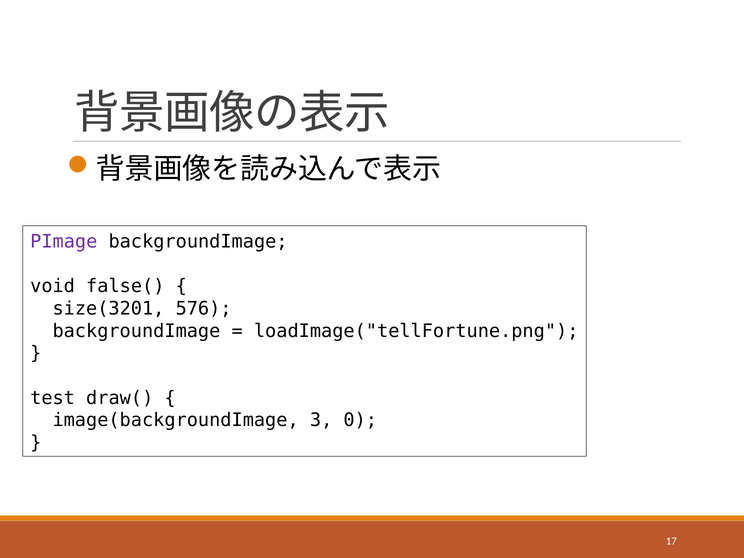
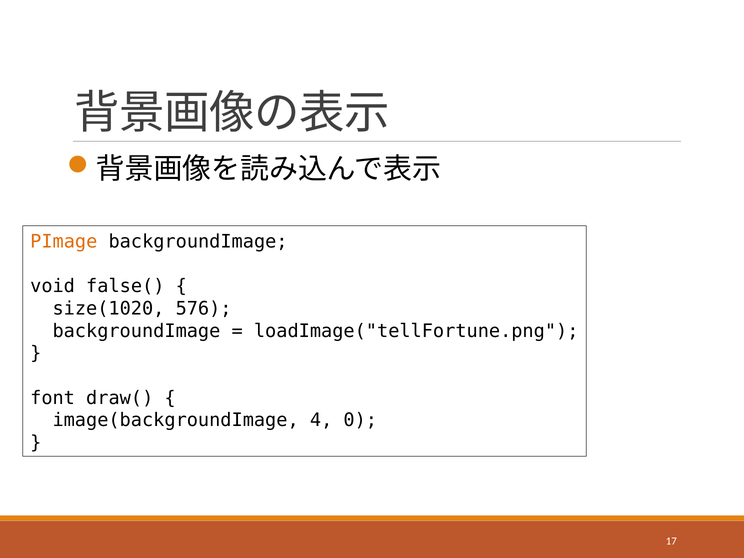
PImage colour: purple -> orange (64, 242)
size(3201: size(3201 -> size(1020 (108, 309)
test: test -> font (53, 398)
3: 3 -> 4 (321, 420)
